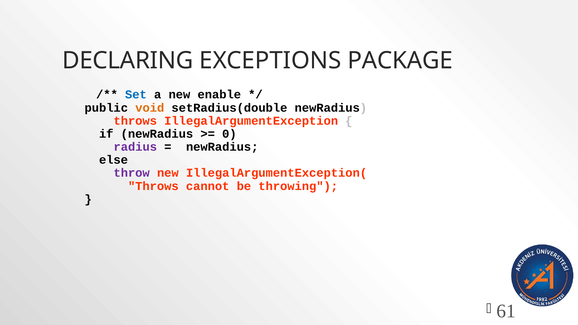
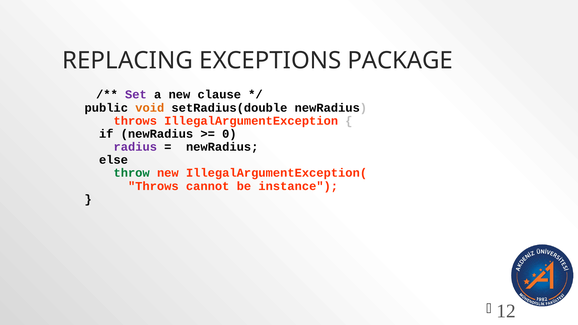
DECLARING: DECLARING -> REPLACING (128, 61)
Set colour: blue -> purple (136, 94)
enable: enable -> clause (219, 94)
throw colour: purple -> green (132, 173)
throwing: throwing -> instance (298, 186)
61: 61 -> 12 (506, 311)
